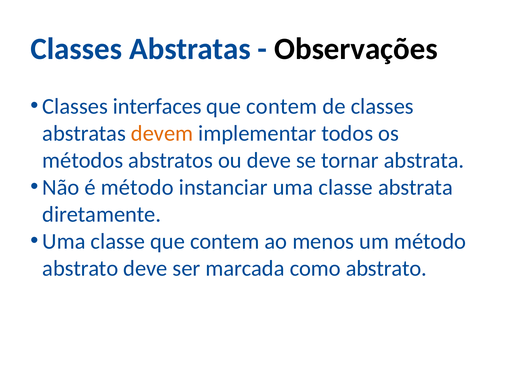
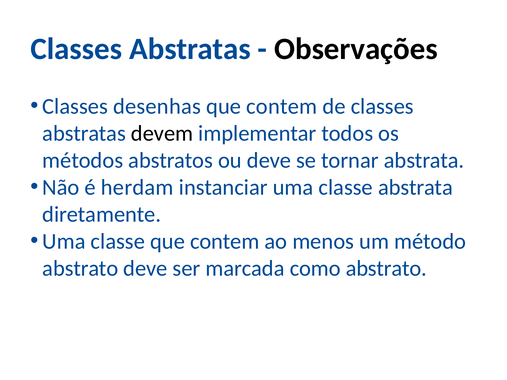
interfaces: interfaces -> desenhas (157, 106)
devem colour: orange -> black (162, 133)
é método: método -> herdam (137, 187)
